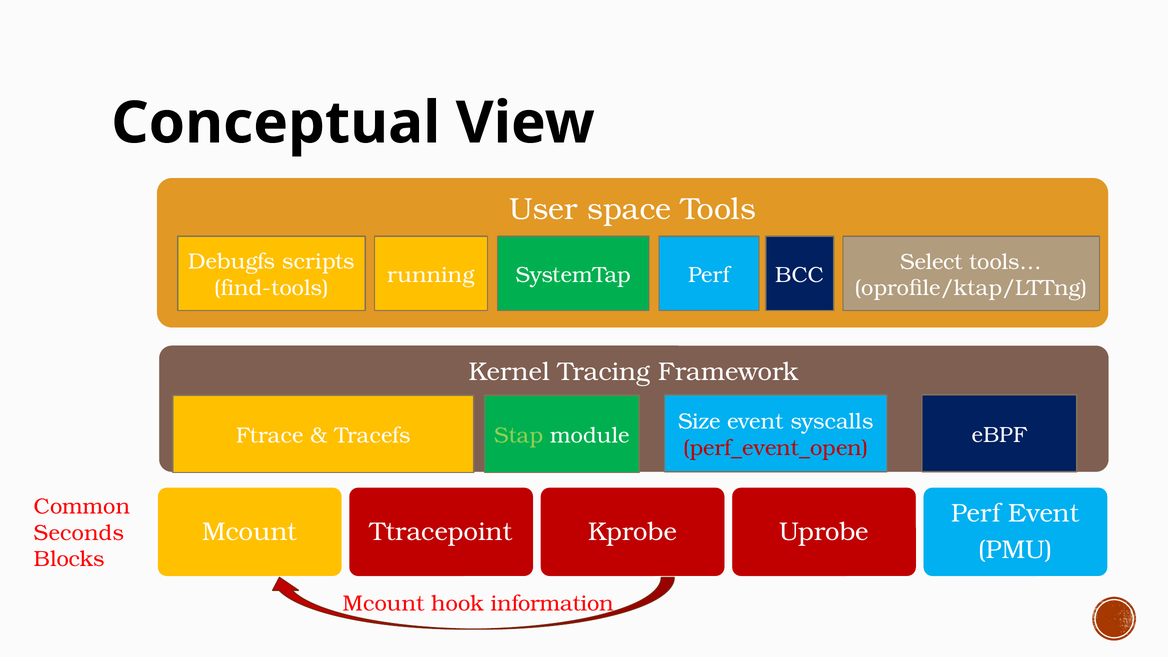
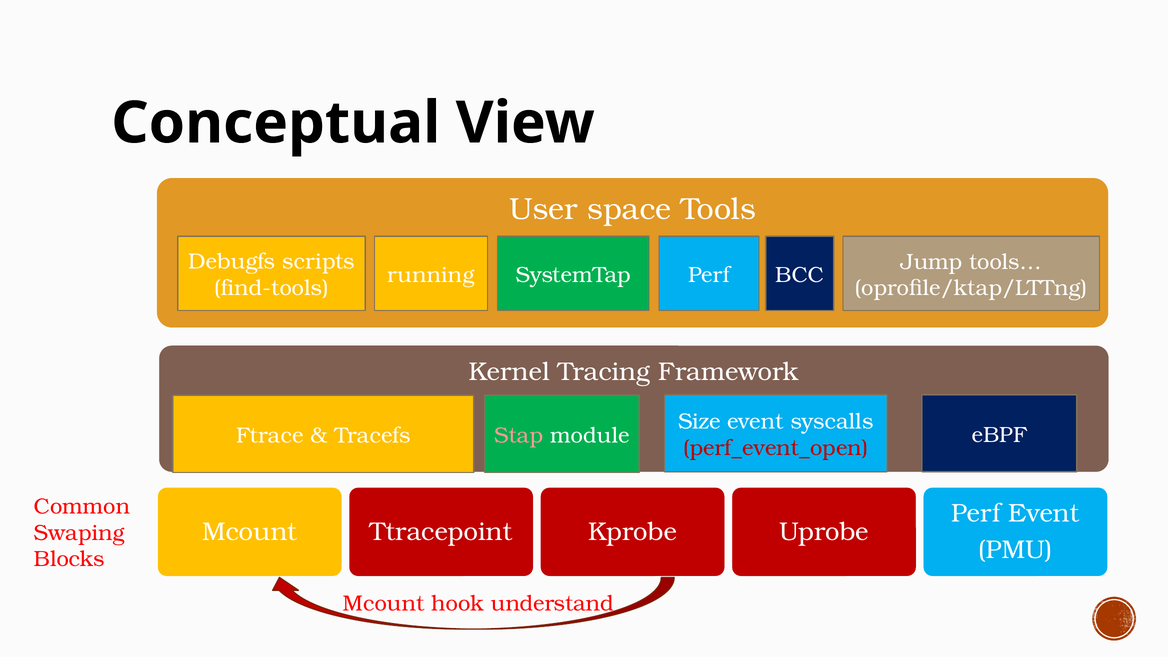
Select: Select -> Jump (931, 262)
Stap colour: light green -> pink (519, 435)
Seconds: Seconds -> Swaping (79, 533)
information: information -> understand (552, 604)
